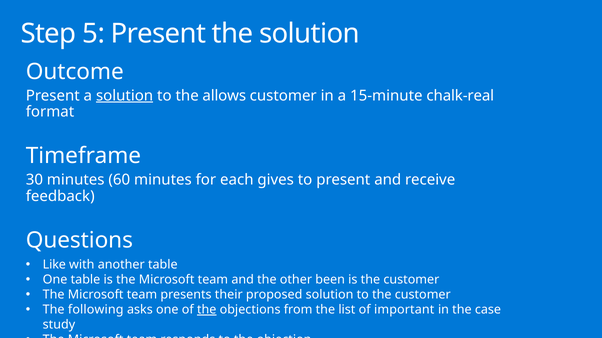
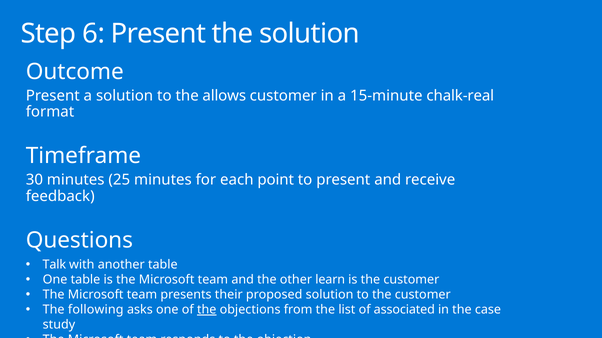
5: 5 -> 6 (94, 34)
solution underline: present -> none (125, 96)
60: 60 -> 25 (119, 180)
each gives: gives -> point (276, 180)
Like: Like -> Talk (54, 265)
been: been -> learn (330, 280)
important: important -> associated (404, 310)
